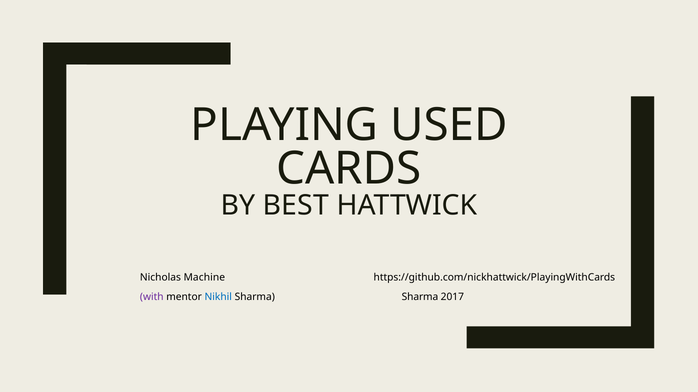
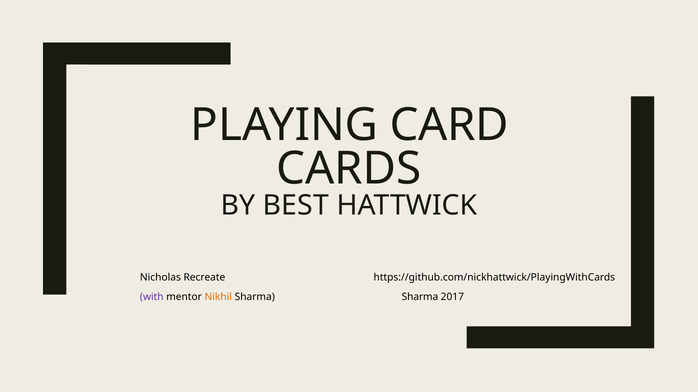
USED: USED -> CARD (449, 125)
Machine: Machine -> Recreate (204, 278)
Nikhil colour: blue -> orange (218, 297)
